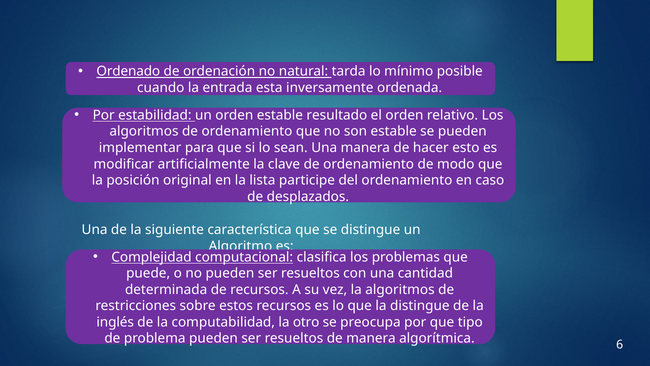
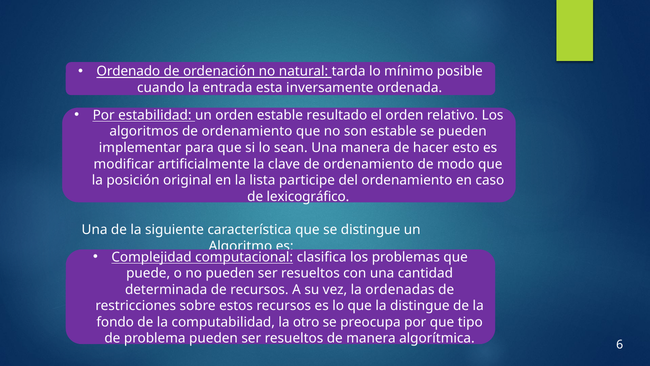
desplazados: desplazados -> lexicográfico (308, 196)
la algoritmos: algoritmos -> ordenadas (400, 289)
inglés: inglés -> fondo (115, 322)
